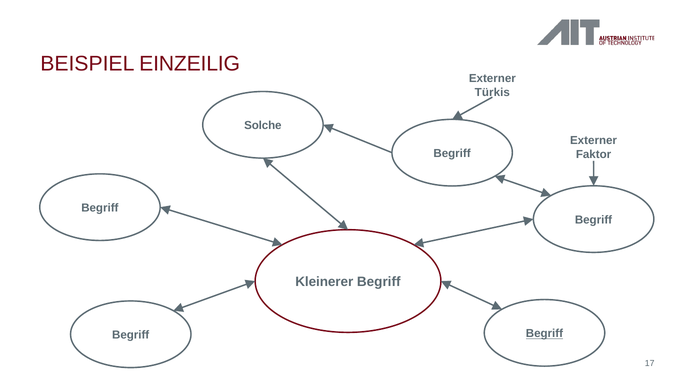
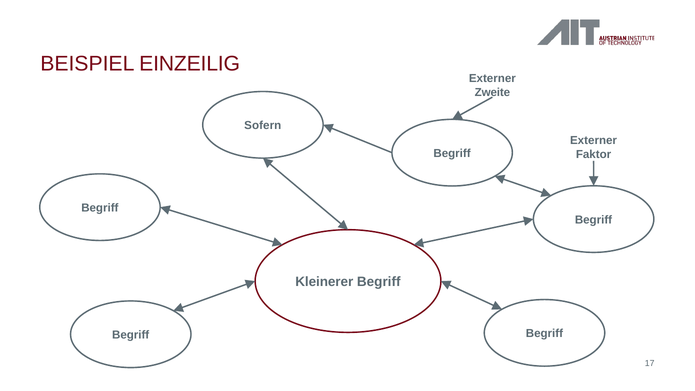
Türkis: Türkis -> Zweite (492, 92)
Solche: Solche -> Sofern (263, 126)
Begriff underline: present -> none (544, 334)
